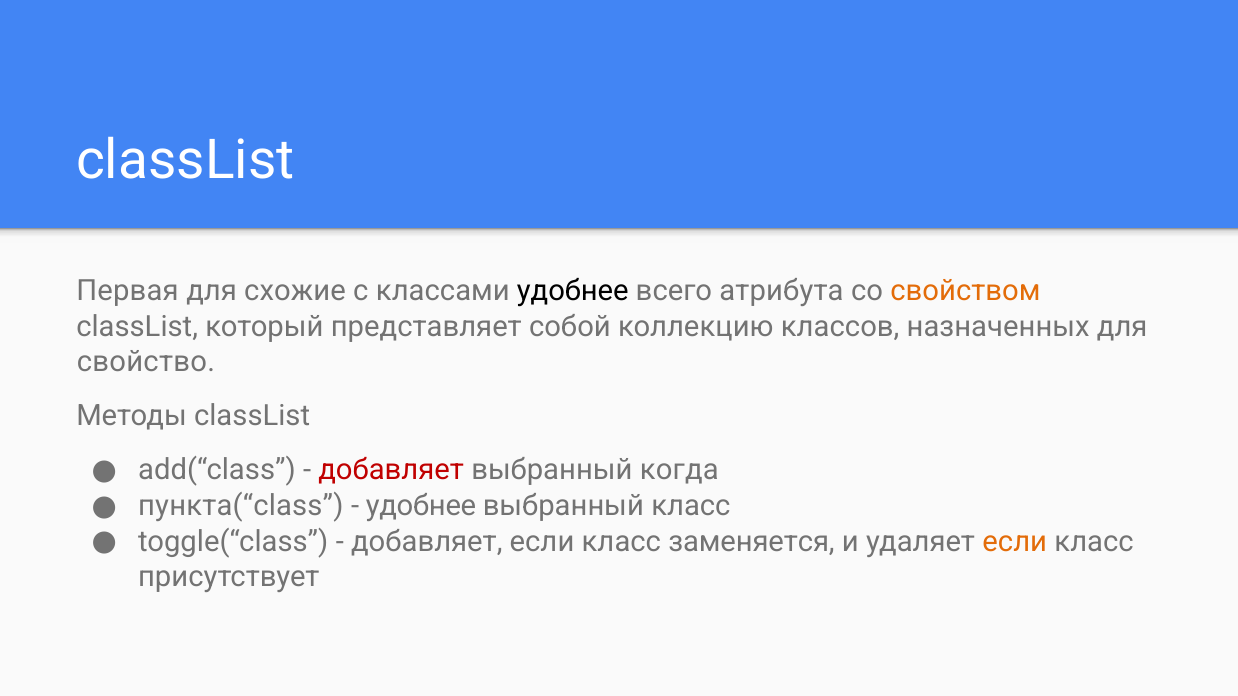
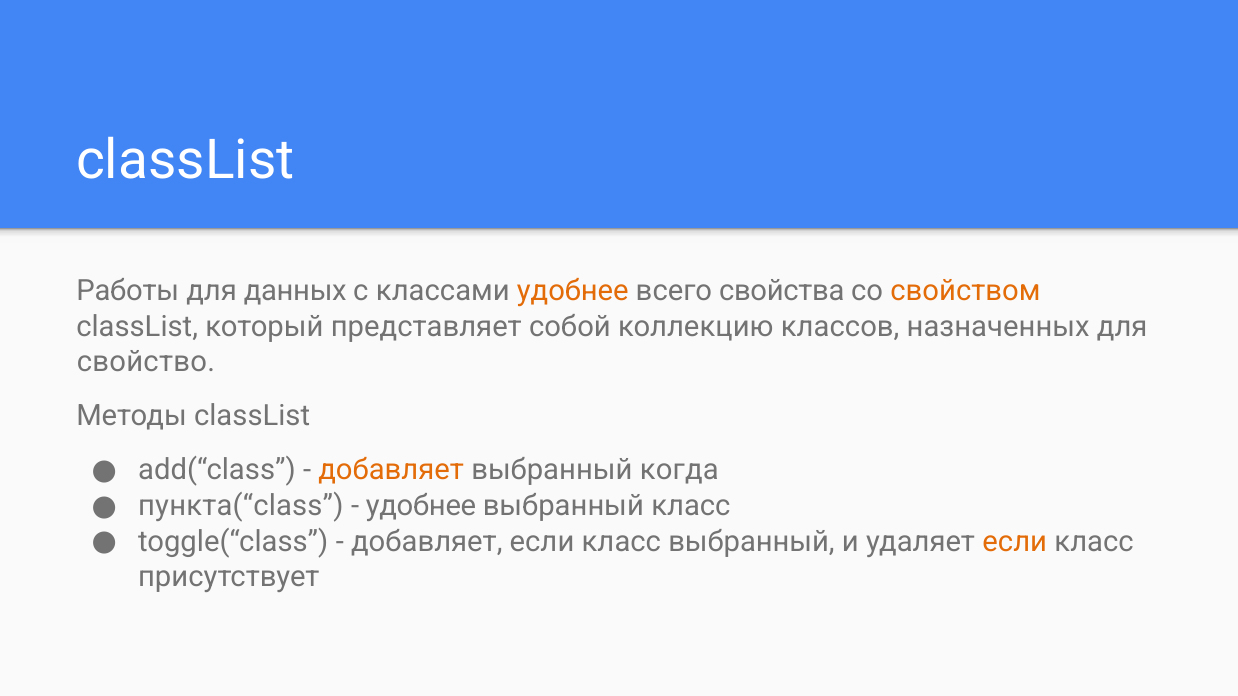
Первая: Первая -> Работы (128, 291)
схожие: схожие -> данных (295, 291)
удобнее colour: black -> orange (573, 291)
атрибута: атрибута -> свойства (782, 291)
добавляет colour: red -> orange (391, 471)
класс заменяется: заменяется -> выбранный (751, 542)
